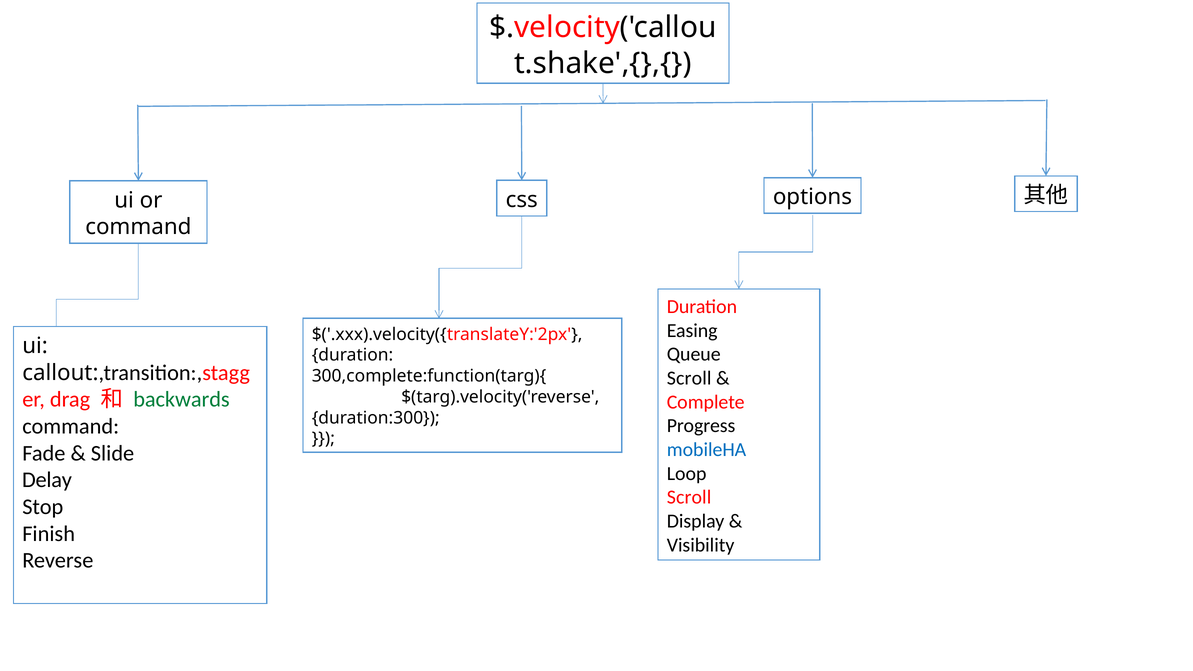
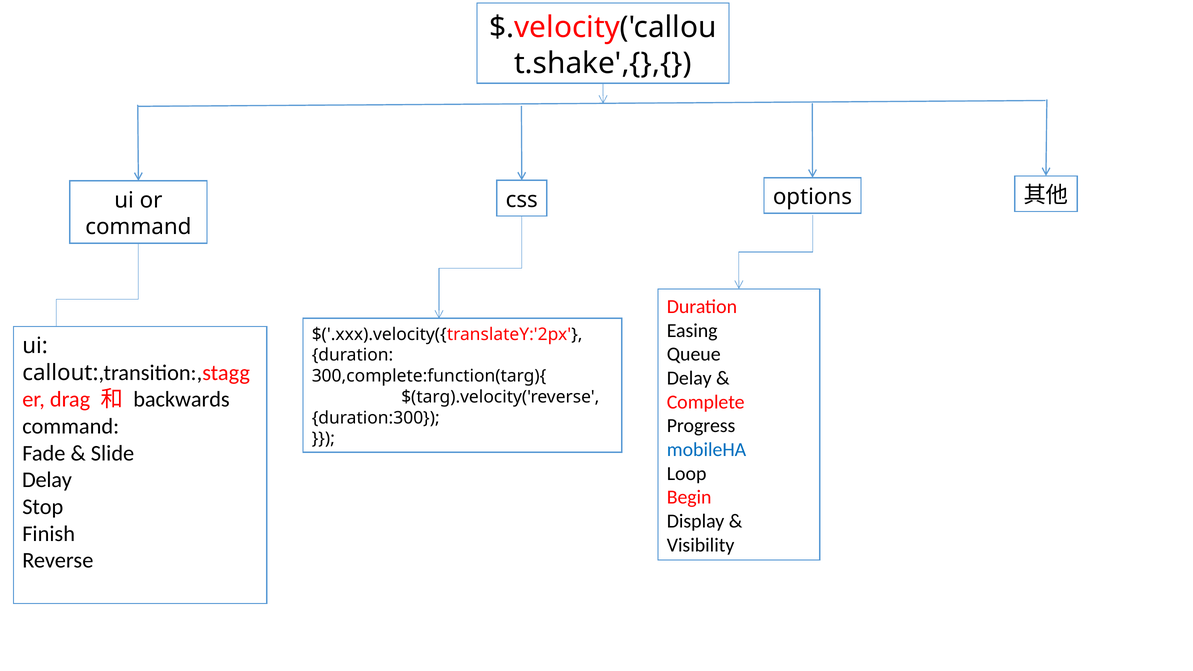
Scroll: Scroll -> Delay (689, 378)
backwards colour: green -> black (181, 400)
Scroll: Scroll -> Begin (689, 497)
